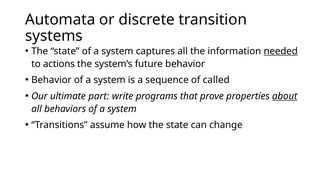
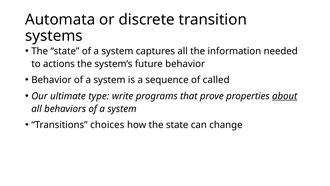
needed underline: present -> none (281, 51)
part: part -> type (99, 96)
assume: assume -> choices (107, 125)
